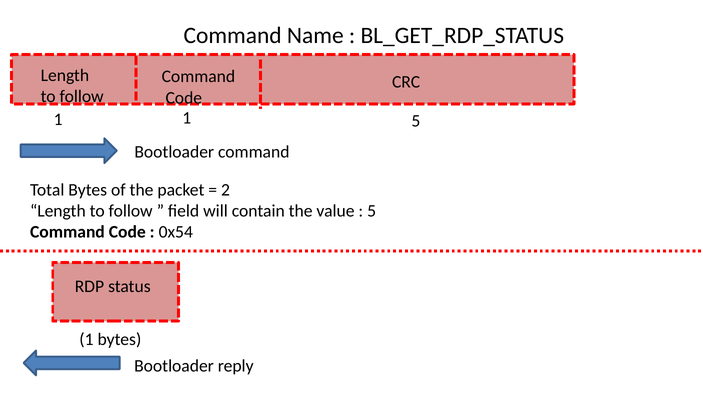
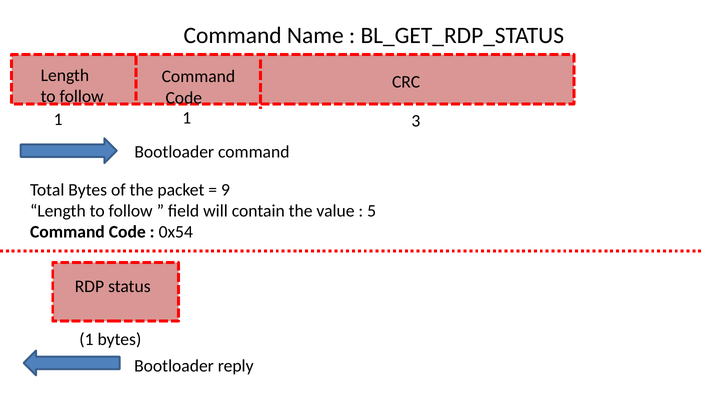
1 5: 5 -> 3 (416, 121)
2: 2 -> 9 (226, 189)
